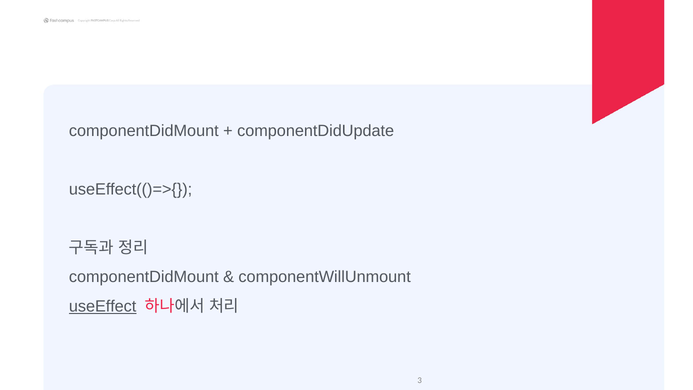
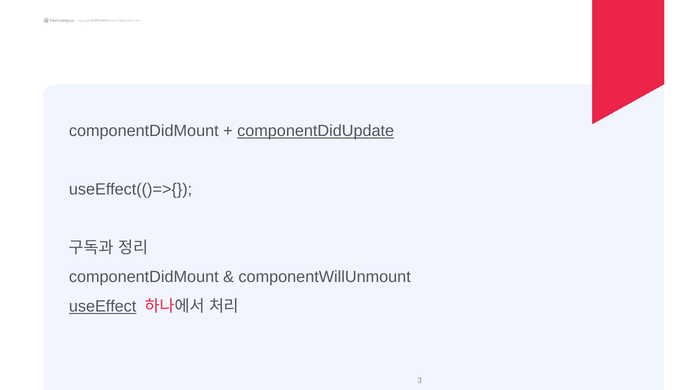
componentDidUpdate underline: none -> present (316, 131)
